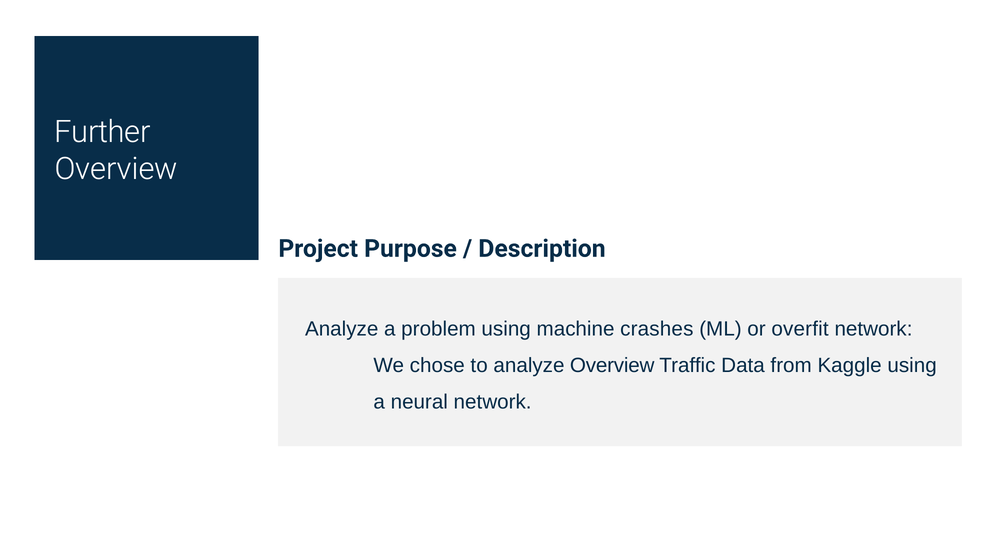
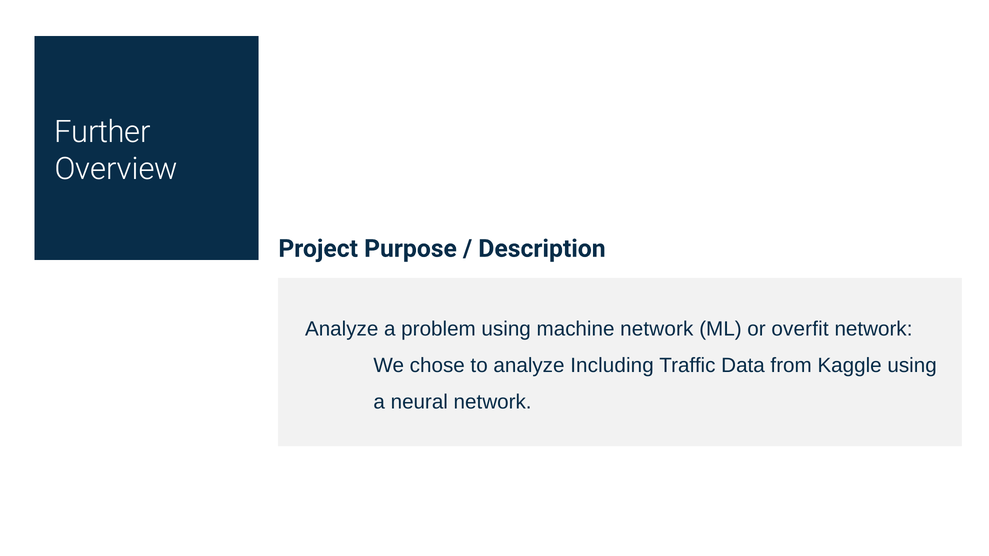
machine crashes: crashes -> network (657, 329)
analyze Overview: Overview -> Including (612, 366)
